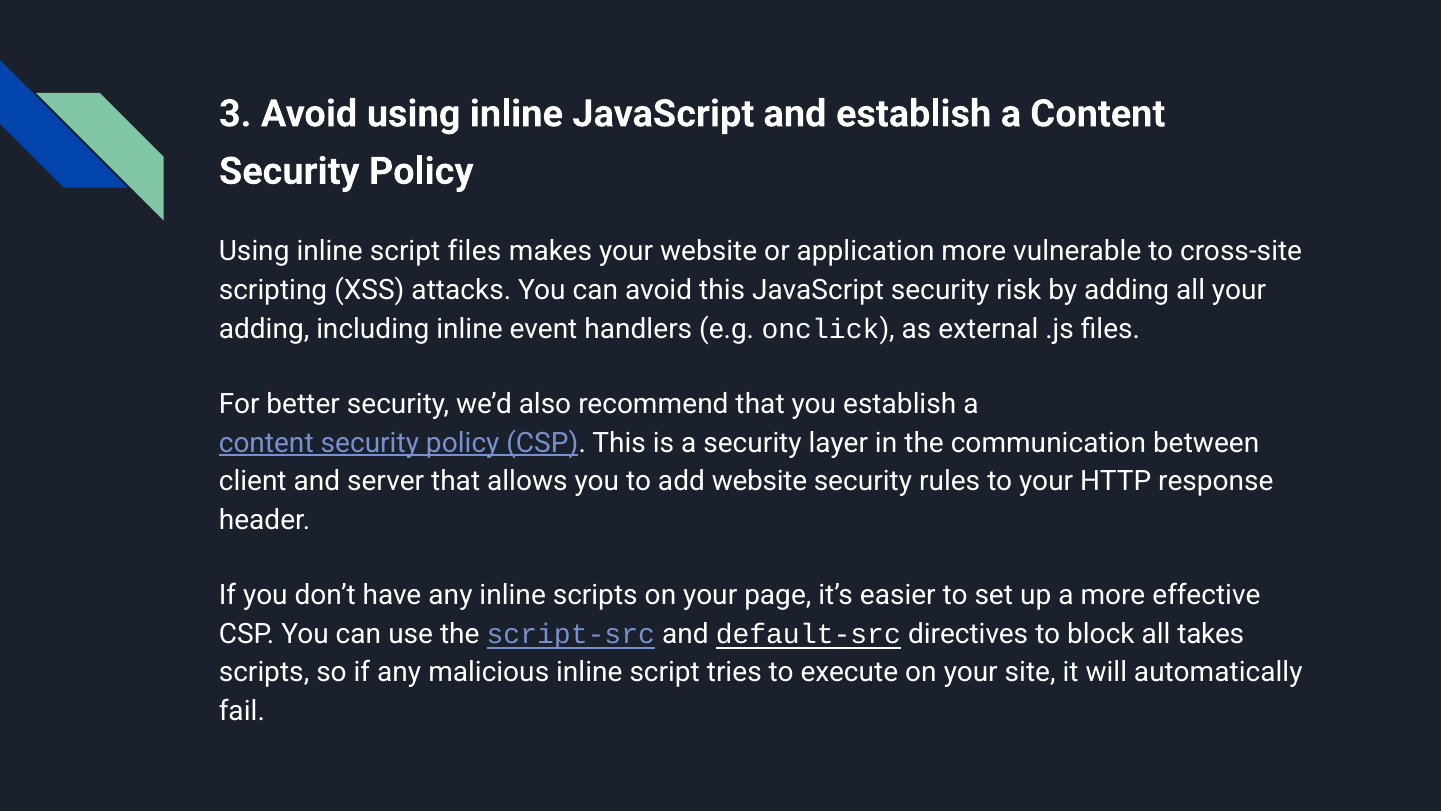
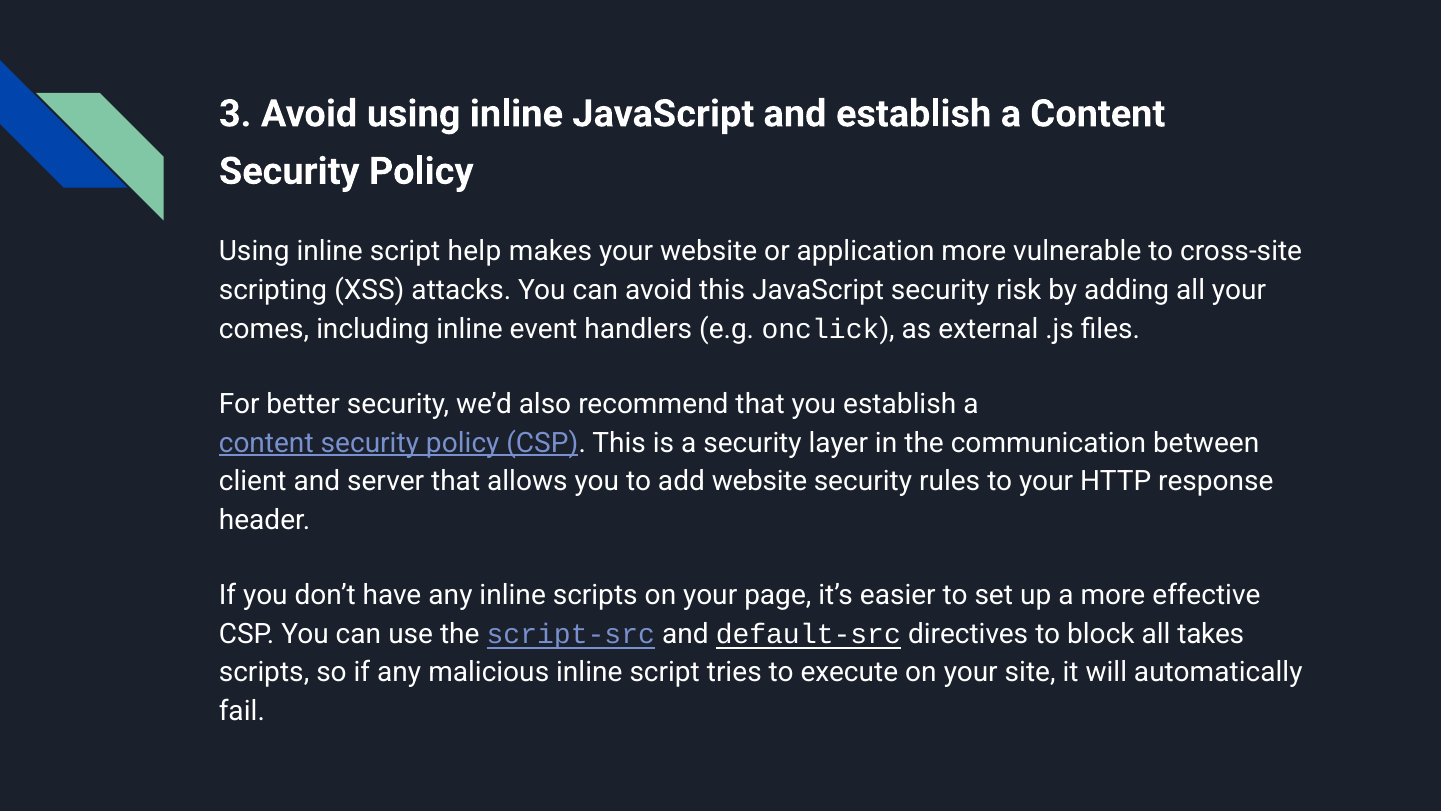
script files: files -> help (474, 252)
adding: adding -> comes (264, 329)
